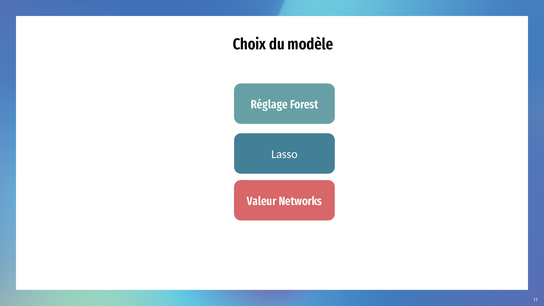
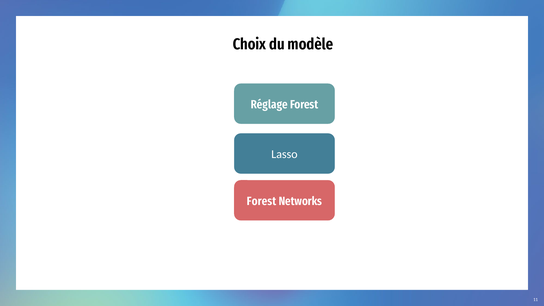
Valeur: Valeur -> Forest (262, 201)
